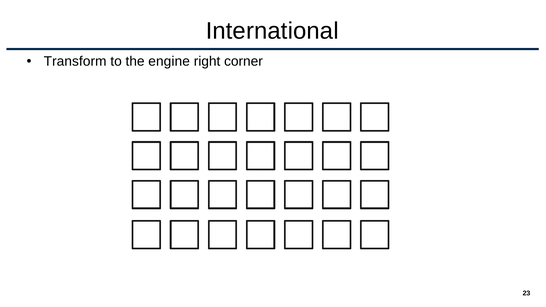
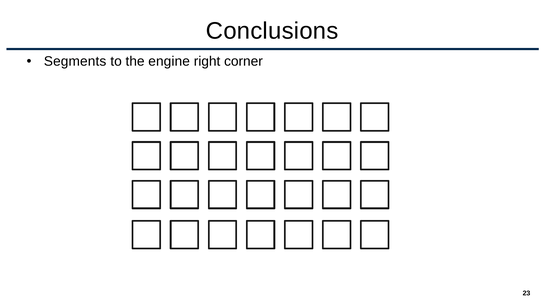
International: International -> Conclusions (272, 31)
Transform: Transform -> Segments (75, 61)
